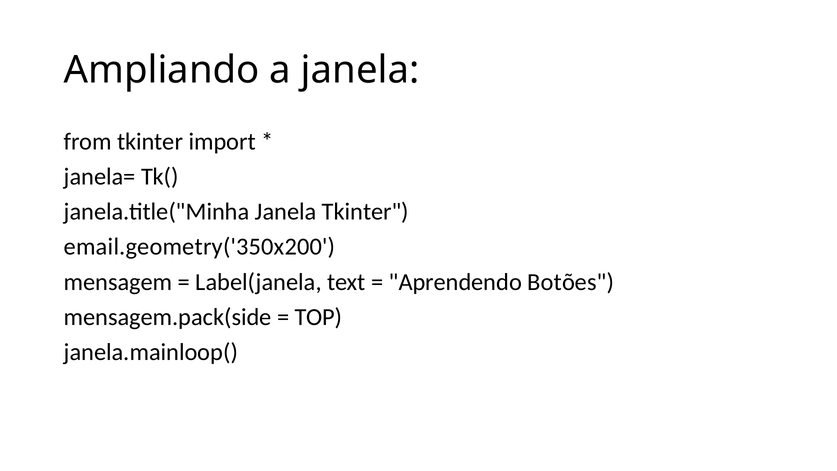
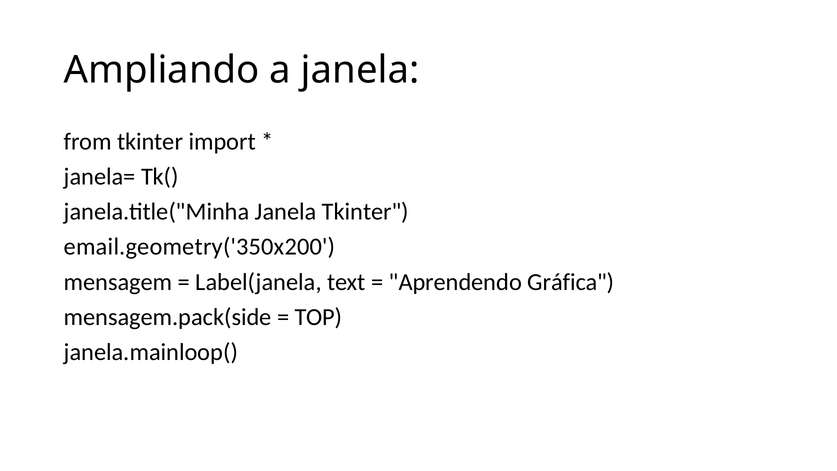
Botões: Botões -> Gráfica (571, 282)
